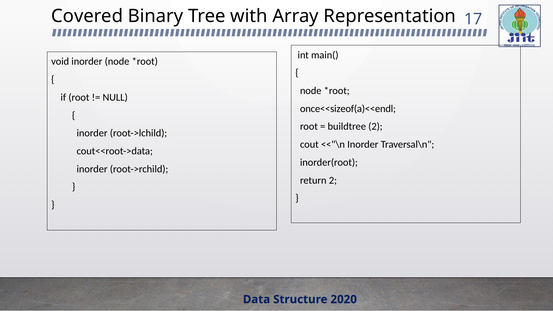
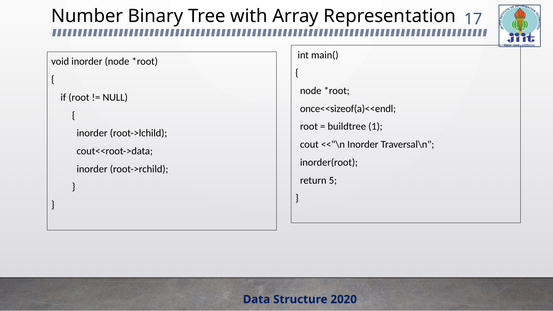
Covered: Covered -> Number (87, 16)
buildtree 2: 2 -> 1 (375, 127)
return 2: 2 -> 5 (333, 180)
